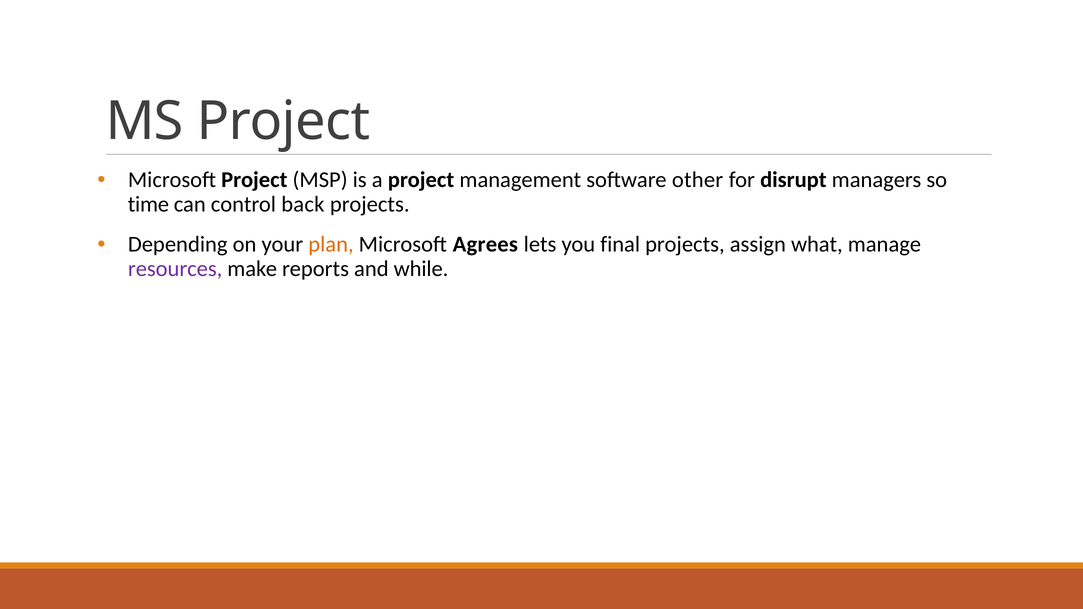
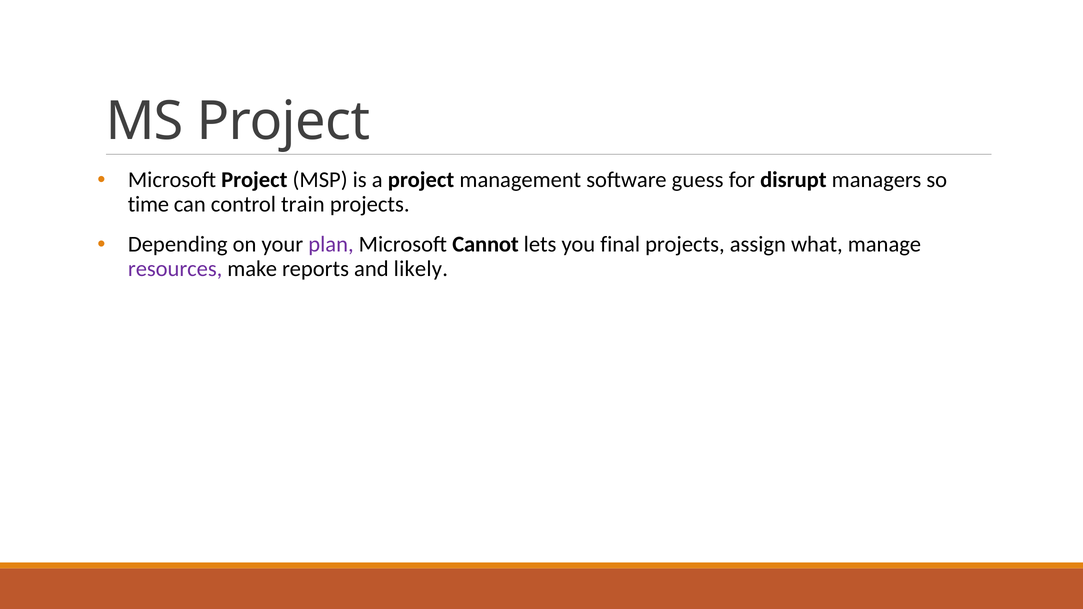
other: other -> guess (698, 180)
back: back -> train (303, 204)
plan colour: orange -> purple (331, 245)
Agrees: Agrees -> Cannot (486, 245)
while: while -> likely (421, 269)
